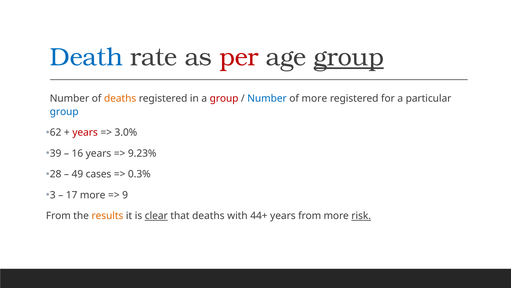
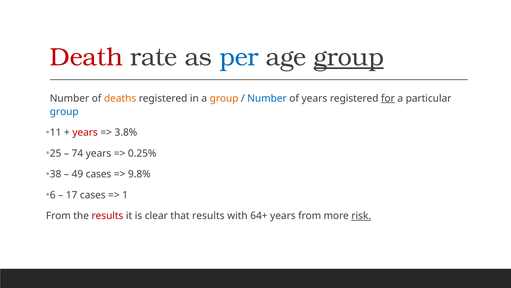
Death colour: blue -> red (86, 57)
per colour: red -> blue (239, 57)
group colour: red -> orange (224, 98)
of more: more -> years (314, 98)
for underline: none -> present (388, 98)
62: 62 -> 11 (56, 132)
3.0%: 3.0% -> 3.8% (126, 132)
39: 39 -> 25 (56, 153)
16: 16 -> 74 (77, 153)
9.23%: 9.23% -> 0.25% (142, 153)
28: 28 -> 38 (56, 174)
0.3%: 0.3% -> 9.8% (139, 174)
3: 3 -> 6 (53, 195)
17 more: more -> cases (93, 195)
9: 9 -> 1 (125, 195)
results colour: orange -> red (107, 216)
clear underline: present -> none (156, 216)
that deaths: deaths -> results (208, 216)
44+: 44+ -> 64+ (259, 216)
